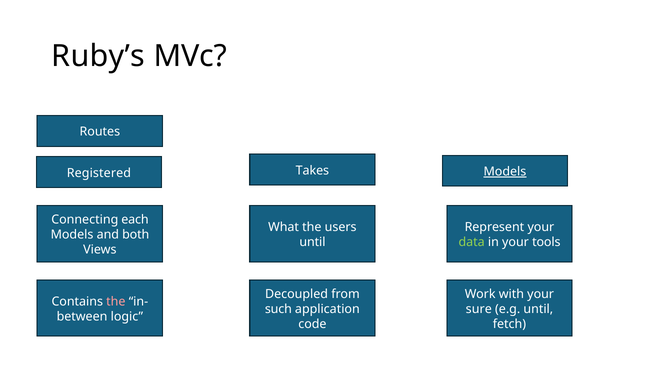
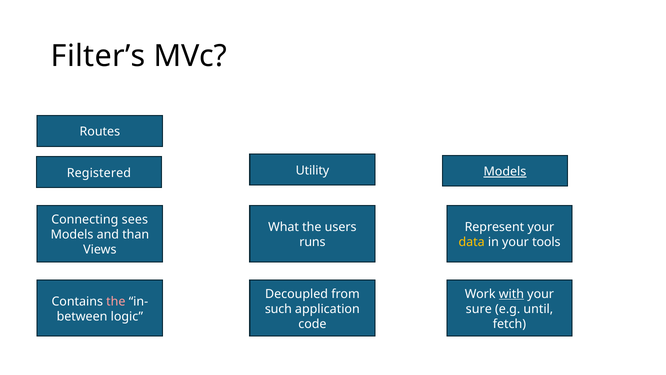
Ruby’s: Ruby’s -> Filter’s (98, 56)
Takes: Takes -> Utility (312, 170)
each: each -> sees (135, 219)
both: both -> than (136, 234)
until: until -> runs (312, 242)
data colour: light green -> yellow (472, 242)
with underline: none -> present (511, 294)
